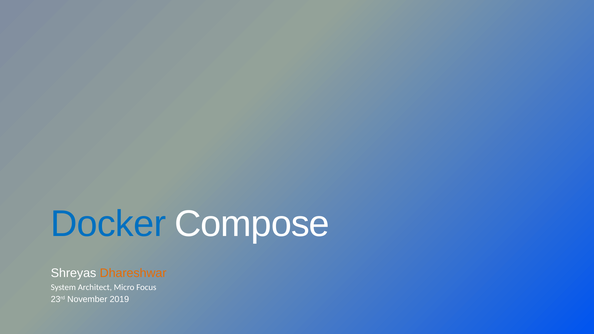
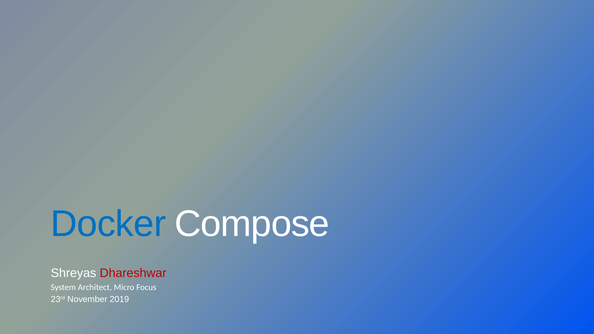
Dhareshwar colour: orange -> red (133, 273)
